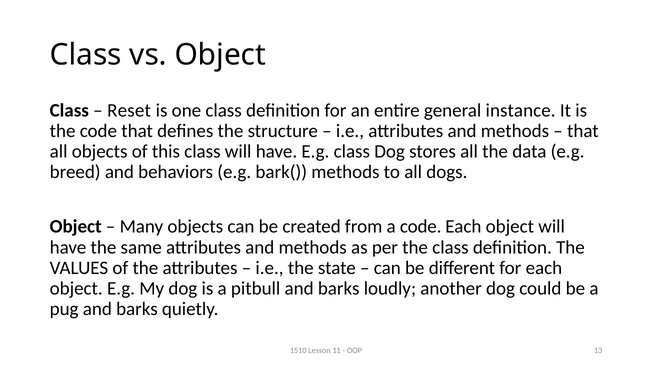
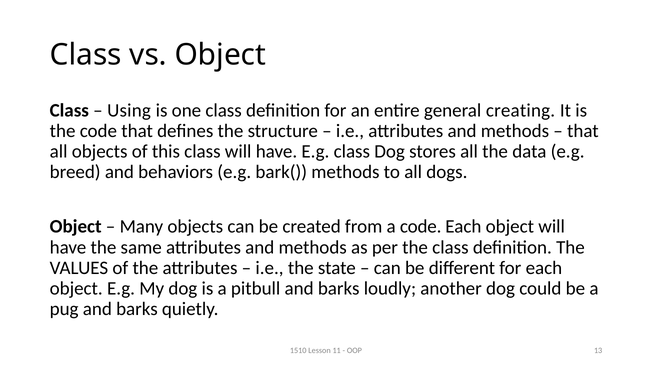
Reset: Reset -> Using (129, 110)
instance: instance -> creating (521, 110)
